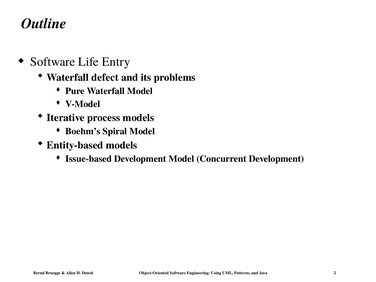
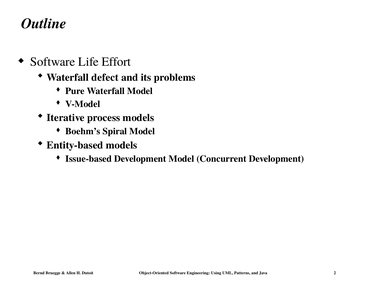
Entry: Entry -> Effort (116, 62)
